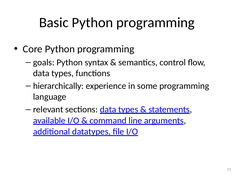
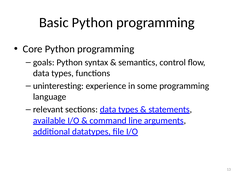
hierarchically: hierarchically -> uninteresting (58, 86)
